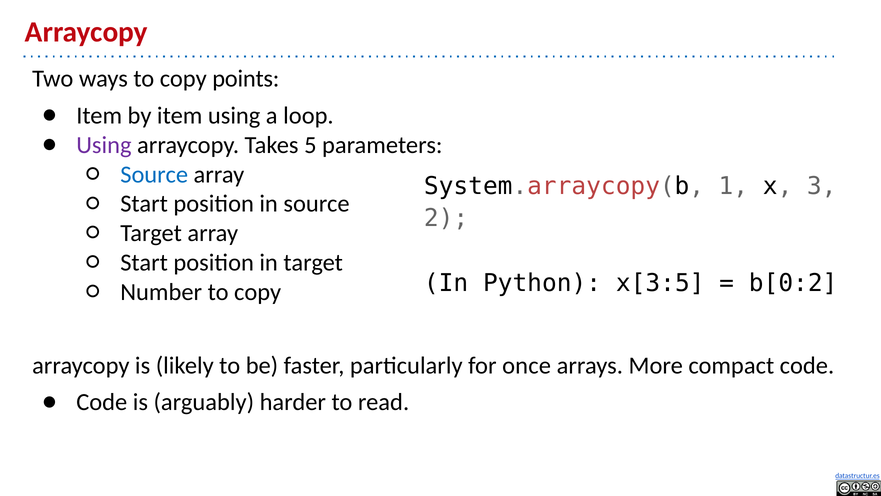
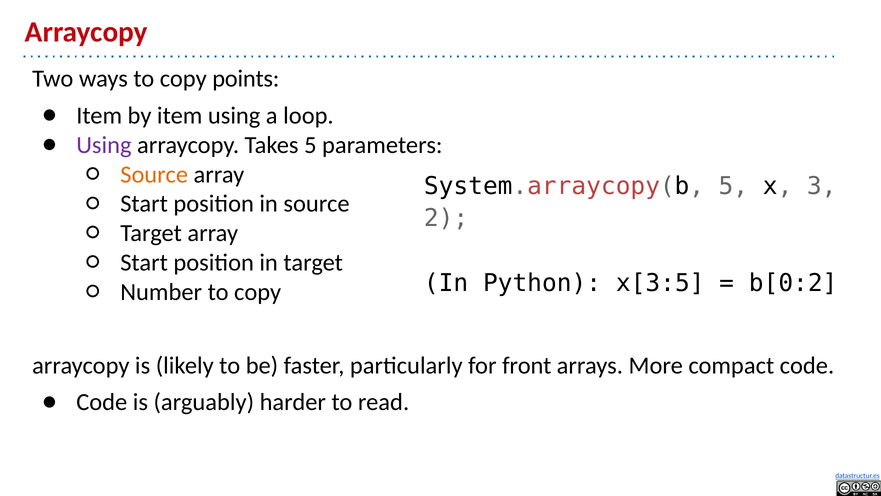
Source colour: blue -> orange (154, 174)
System.arraycopy(b 1: 1 -> 5 (733, 186)
once: once -> front (527, 365)
